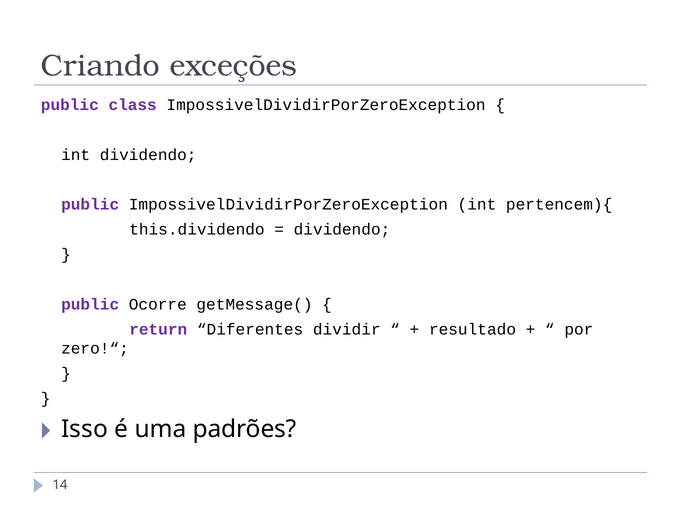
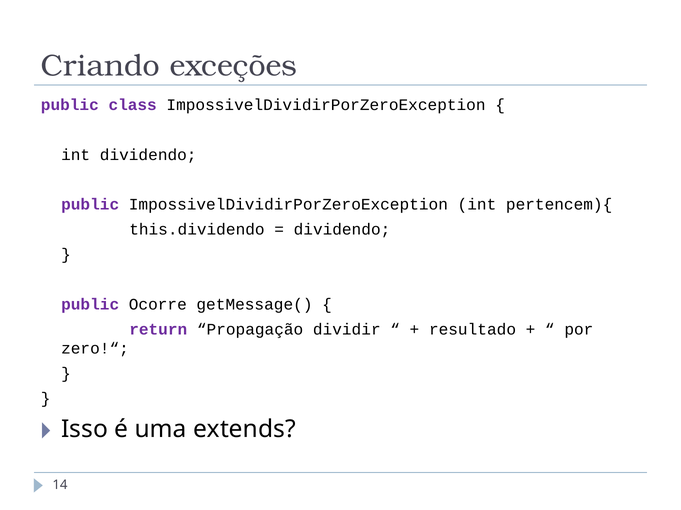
Diferentes: Diferentes -> Propagação (250, 330)
padrões: padrões -> extends (244, 430)
